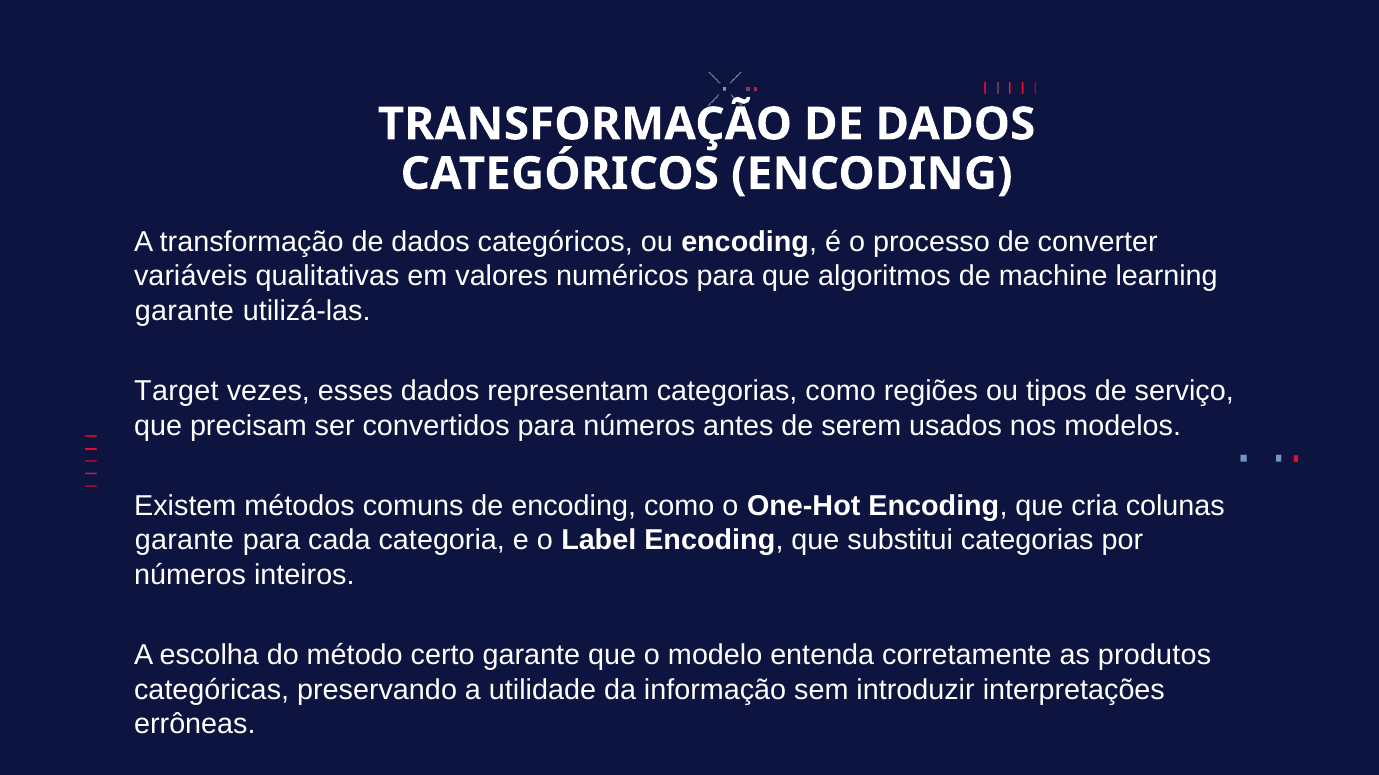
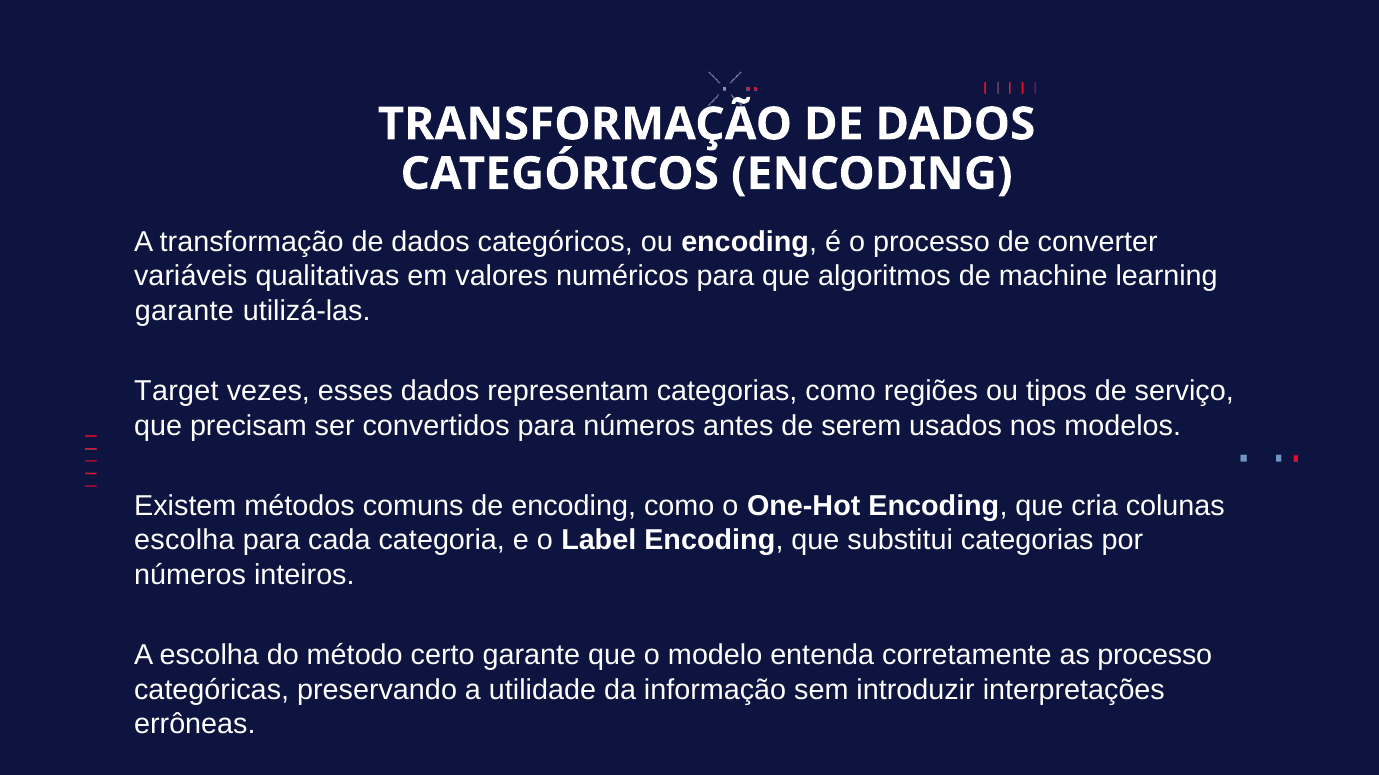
garante: garante -> escolha (184, 541)
as produtos: produtos -> processo (1155, 656)
